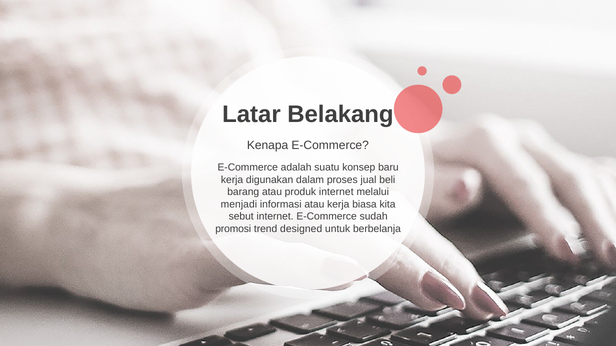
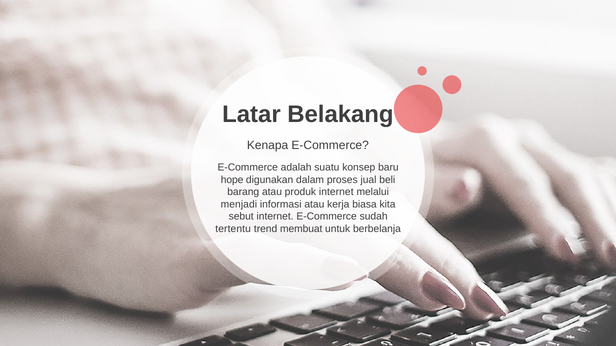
kerja: kerja -> hope (232, 180)
promosi: promosi -> tertentu (233, 229)
designed: designed -> membuat (301, 229)
